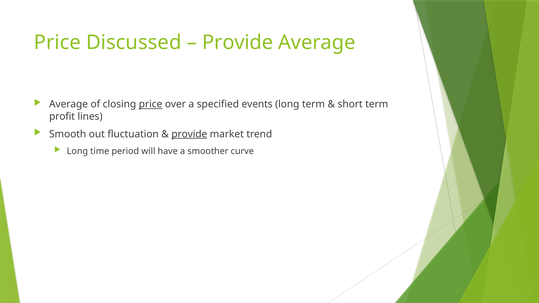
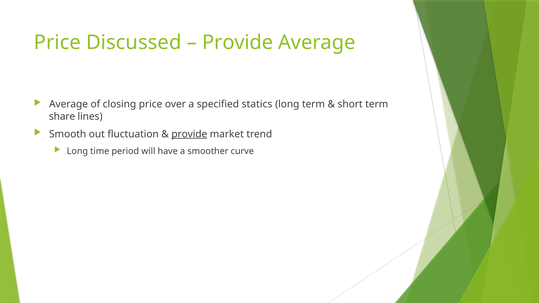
price underline: present -> none (151, 104)
events: events -> statics (257, 104)
profit: profit -> share (62, 116)
